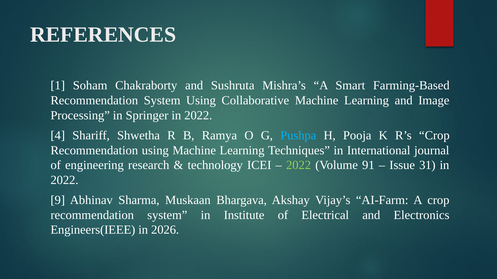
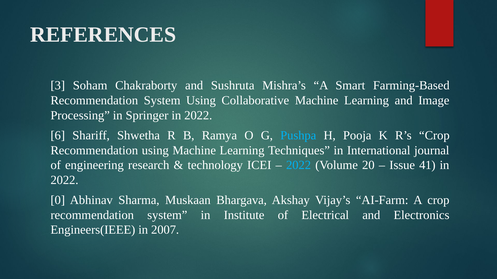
1: 1 -> 3 (58, 86)
4: 4 -> 6 (58, 136)
2022 colour: light green -> light blue (299, 165)
91: 91 -> 20 (368, 165)
31: 31 -> 41 (427, 165)
9: 9 -> 0 (58, 200)
2026: 2026 -> 2007 (165, 230)
